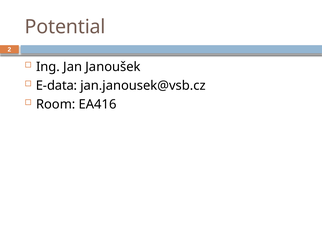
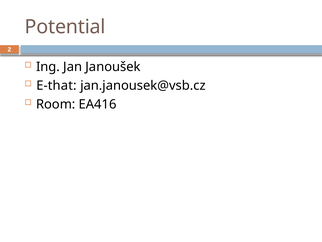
E-data: E-data -> E-that (56, 85)
